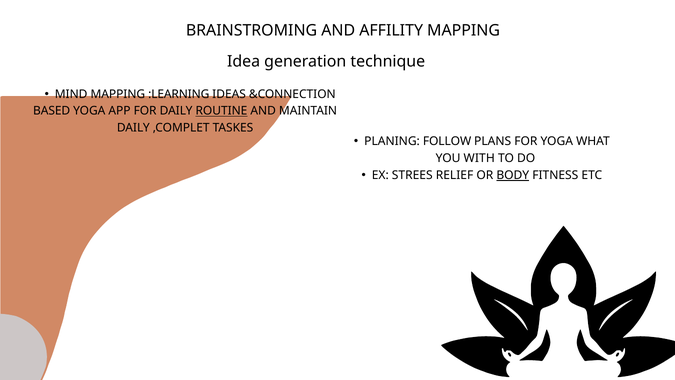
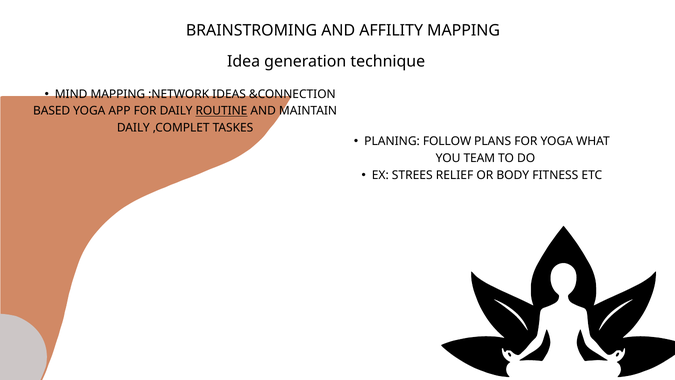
:LEARNING: :LEARNING -> :NETWORK (179, 94)
WITH: WITH -> TEAM (479, 158)
BODY underline: present -> none (513, 175)
